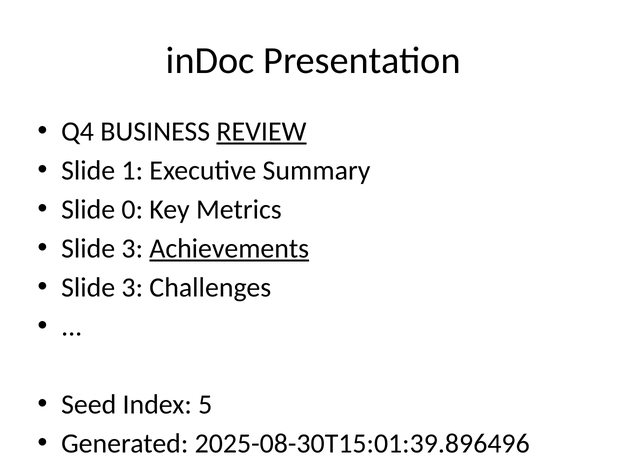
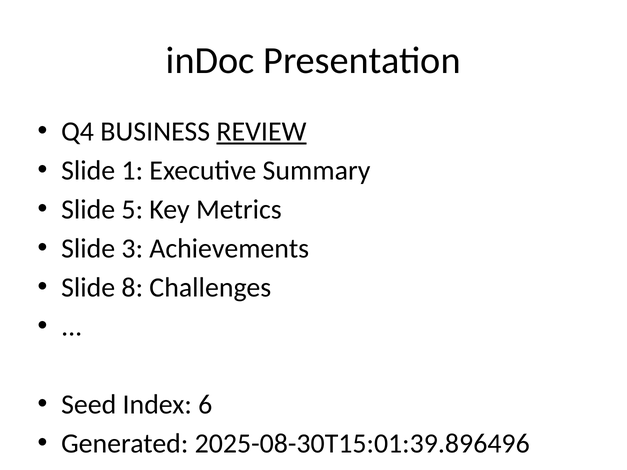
0: 0 -> 5 (132, 210)
Achievements underline: present -> none (229, 249)
3: 3 -> 8 (132, 288)
5: 5 -> 6 (205, 405)
